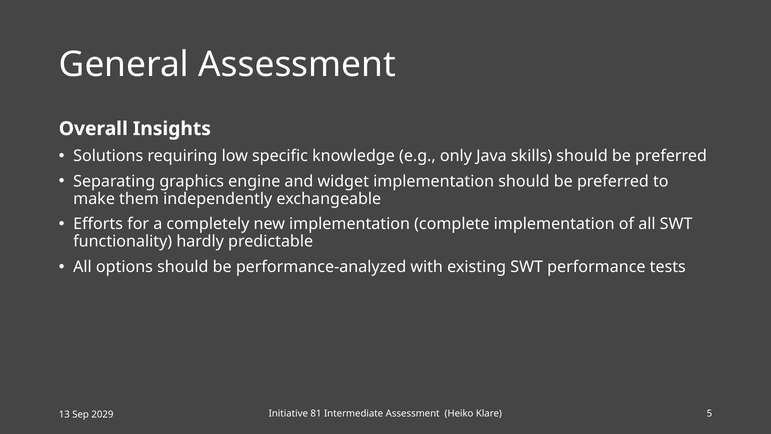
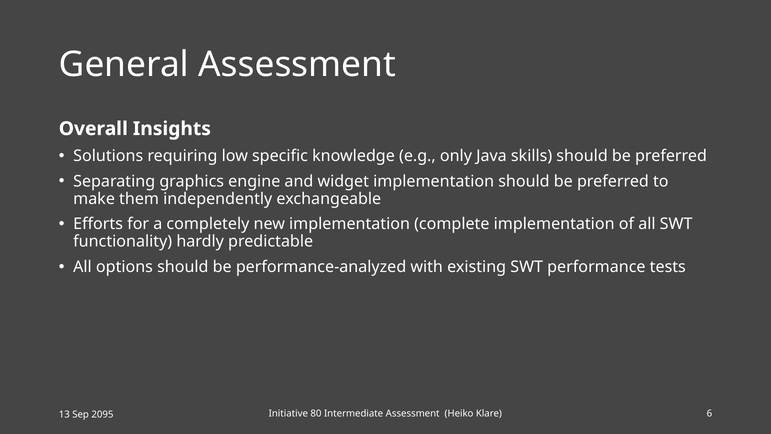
81: 81 -> 80 (316, 413)
5: 5 -> 6 (709, 413)
2029: 2029 -> 2095 (102, 414)
